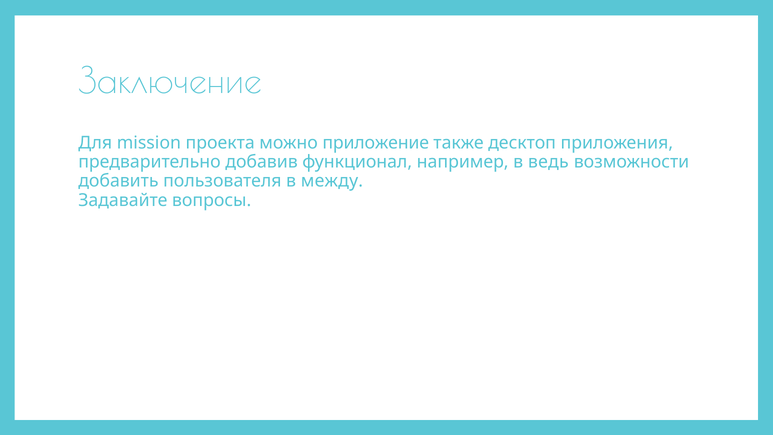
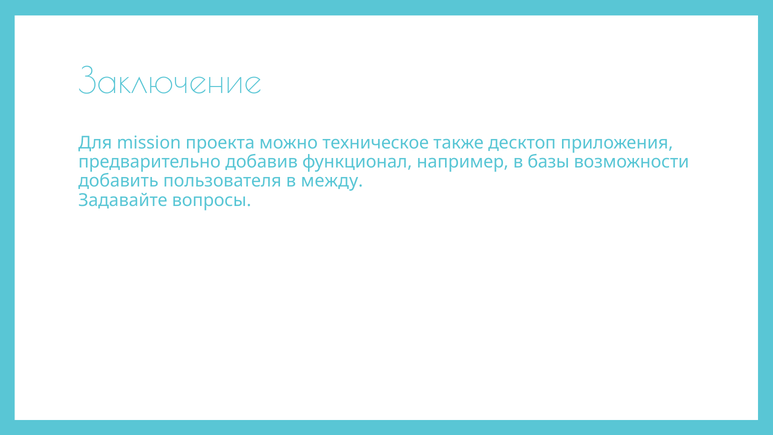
приложение: приложение -> техническое (376, 143)
ведь: ведь -> базы (549, 162)
